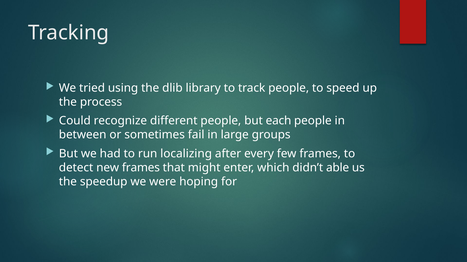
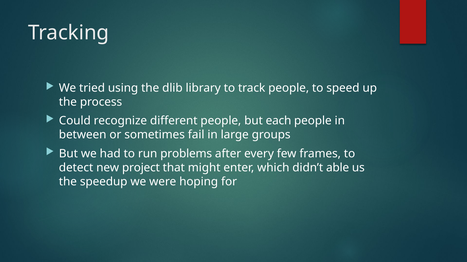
localizing: localizing -> problems (186, 154)
new frames: frames -> project (141, 168)
